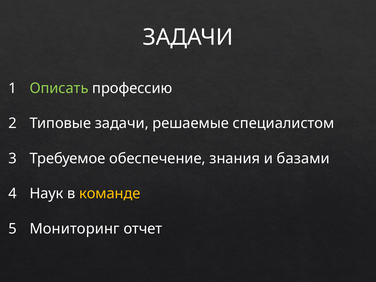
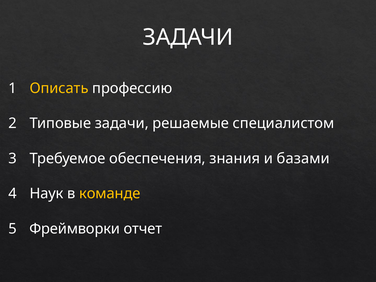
Описать colour: light green -> yellow (59, 88)
обеспечение: обеспечение -> обеспечения (157, 158)
Мониторинг: Мониторинг -> Фреймворки (75, 229)
